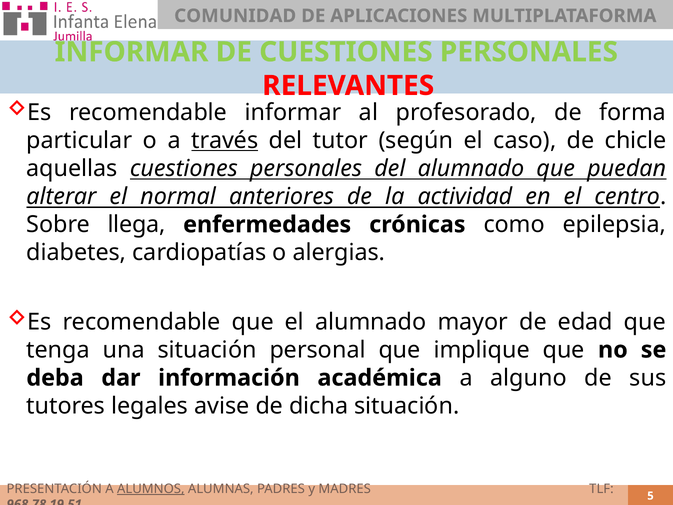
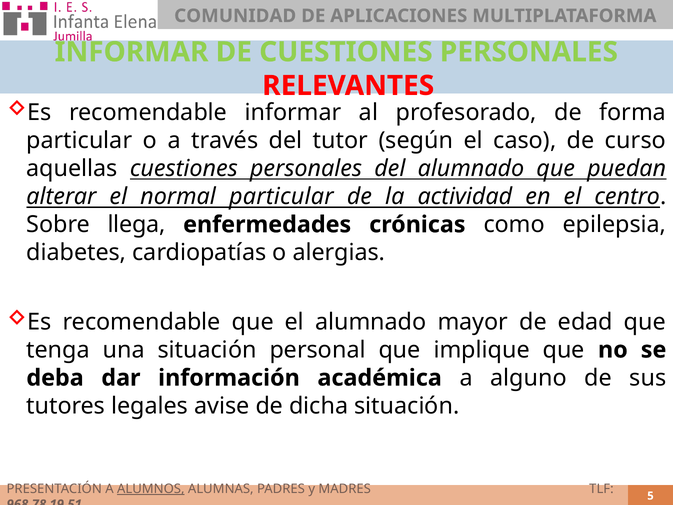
través underline: present -> none (225, 140)
chicle: chicle -> curso (635, 140)
normal anteriores: anteriores -> particular (281, 196)
